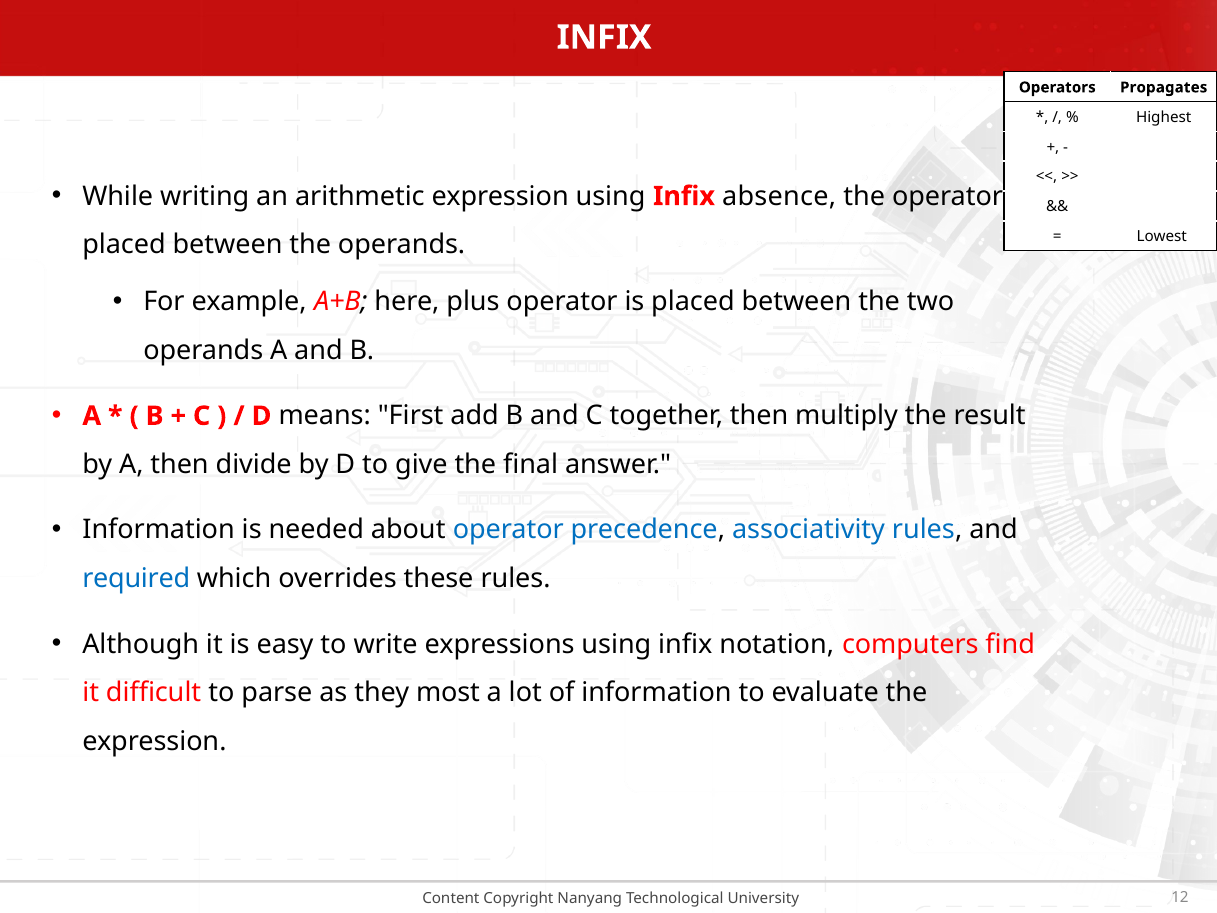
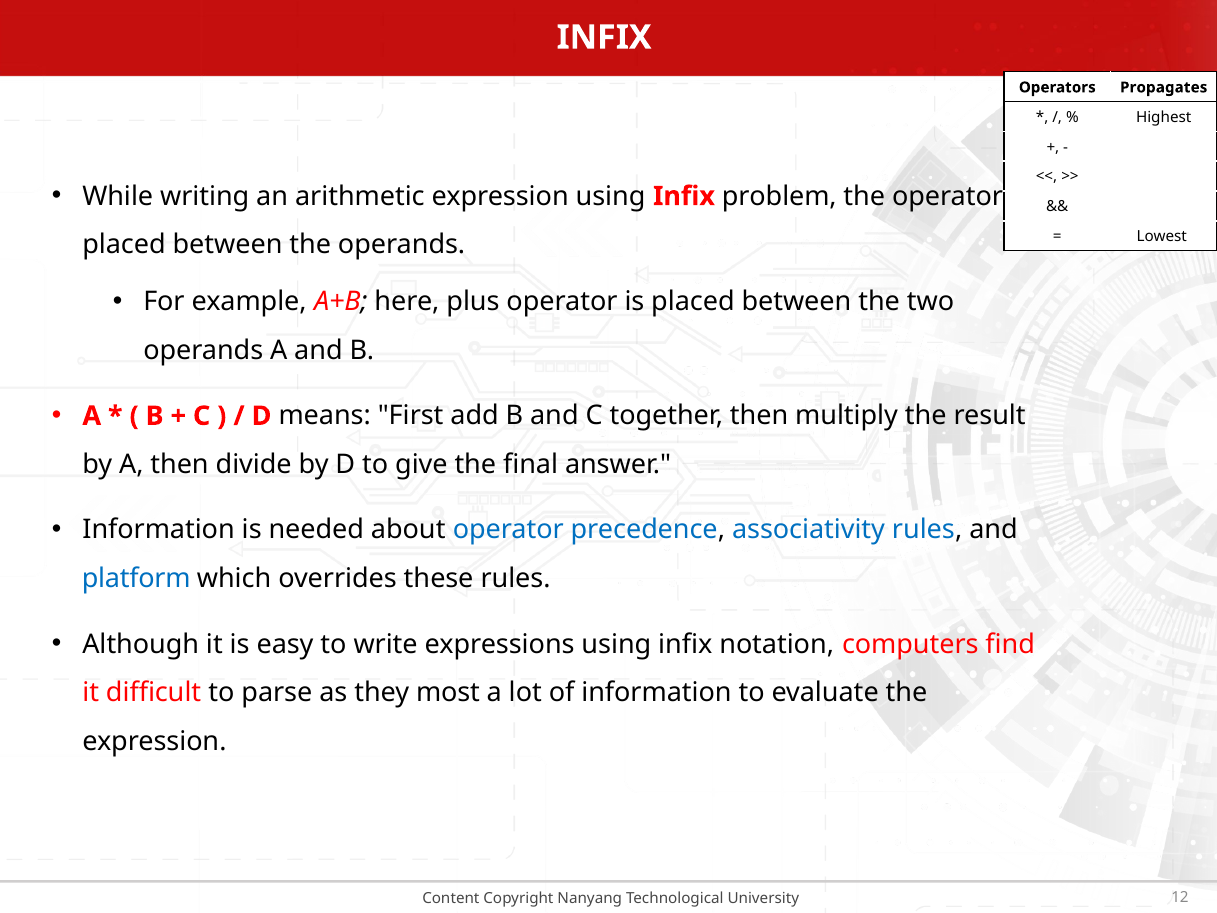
absence: absence -> problem (779, 196)
required: required -> platform (136, 579)
